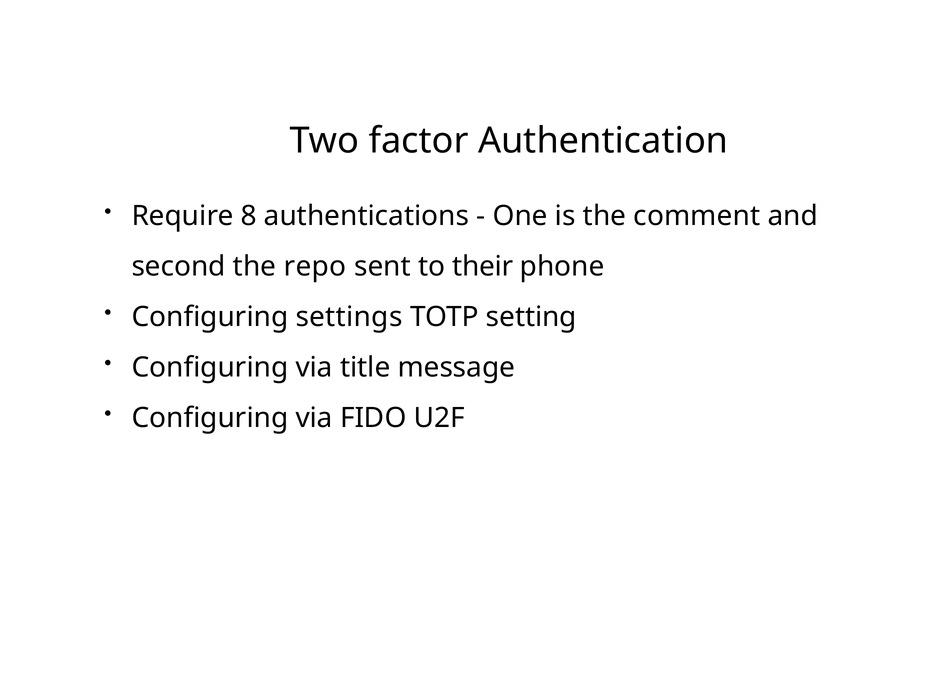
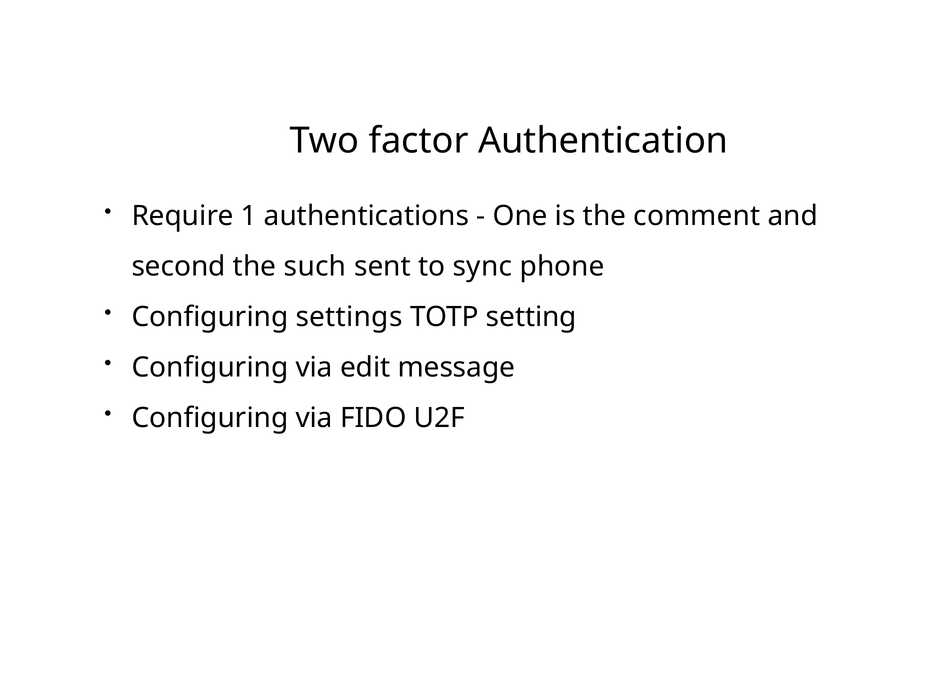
8: 8 -> 1 (249, 216)
repo: repo -> such (315, 266)
their: their -> sync (482, 266)
title: title -> edit (365, 368)
